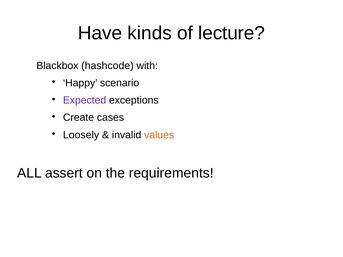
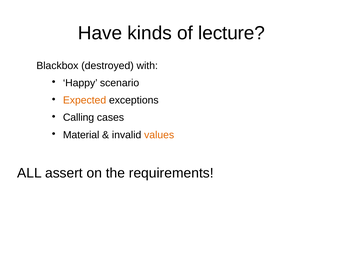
hashcode: hashcode -> destroyed (108, 66)
Expected colour: purple -> orange (85, 100)
Create: Create -> Calling (79, 118)
Loosely: Loosely -> Material (81, 135)
